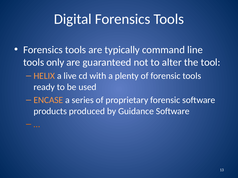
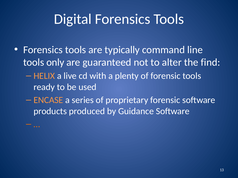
tool: tool -> find (210, 63)
